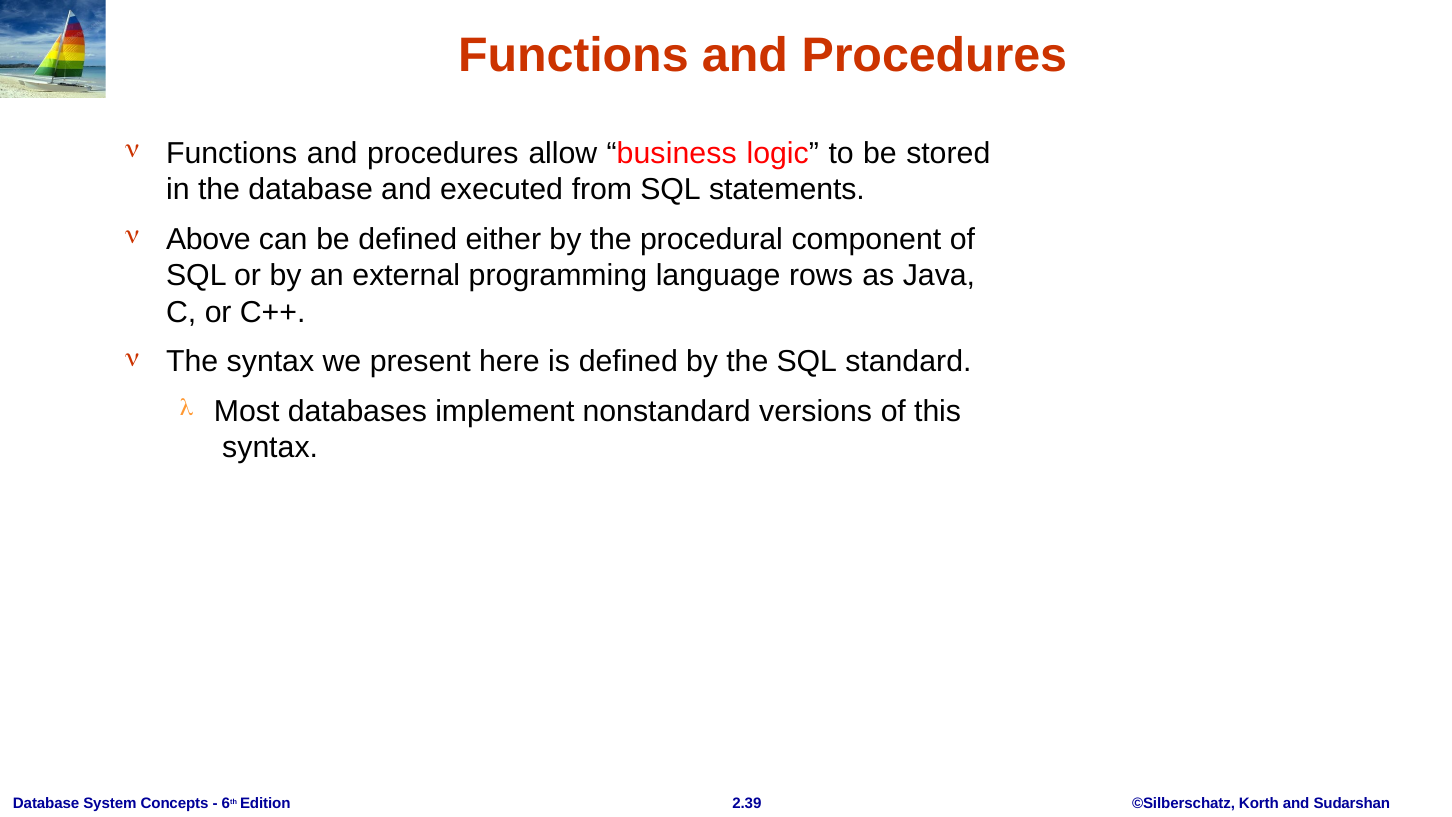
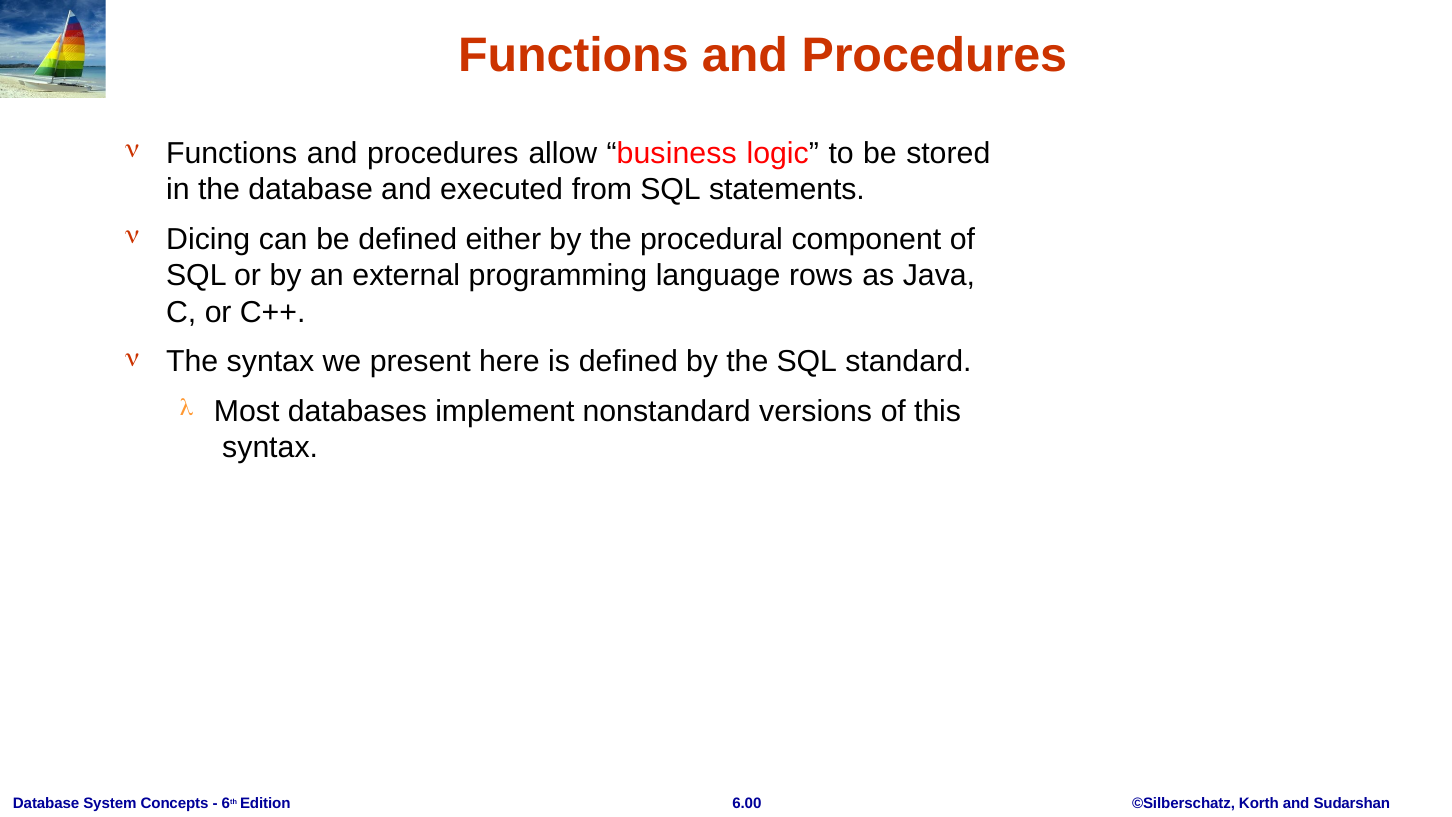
Above: Above -> Dicing (208, 239)
2.39: 2.39 -> 6.00 (747, 803)
